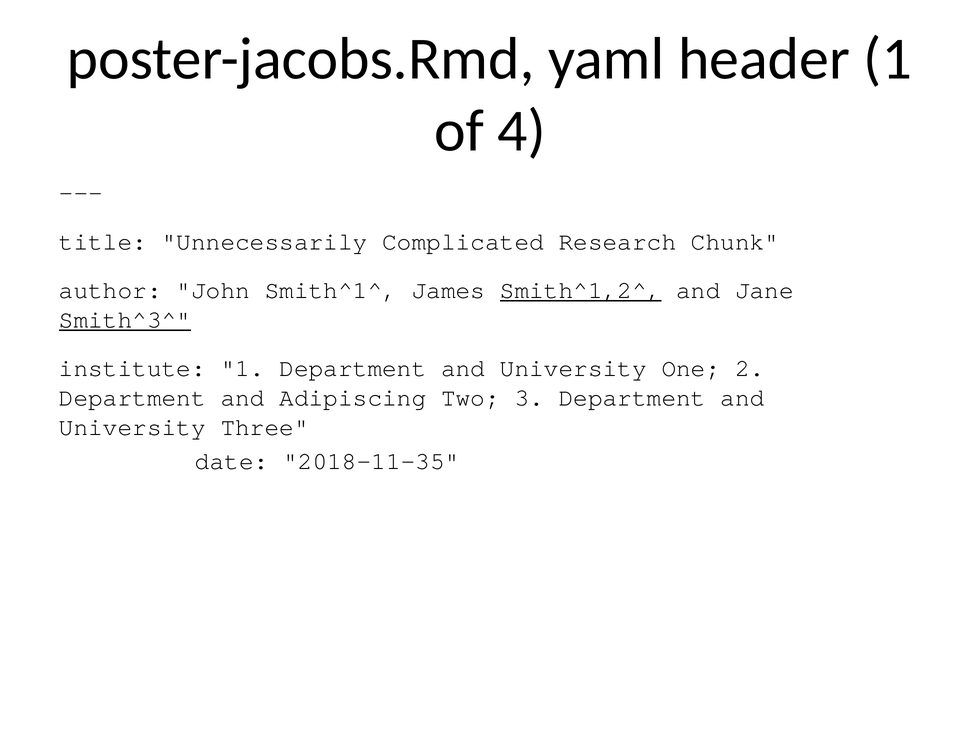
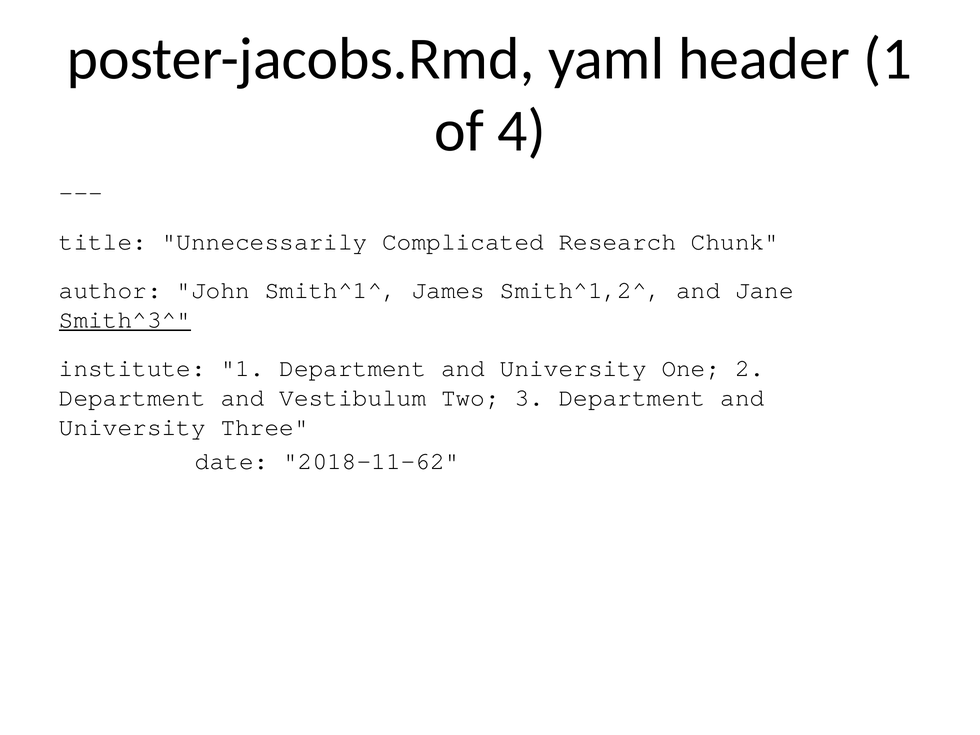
Smith^1,2^ underline: present -> none (581, 290)
Adipiscing: Adipiscing -> Vestibulum (353, 398)
2018-11-35: 2018-11-35 -> 2018-11-62 (371, 461)
